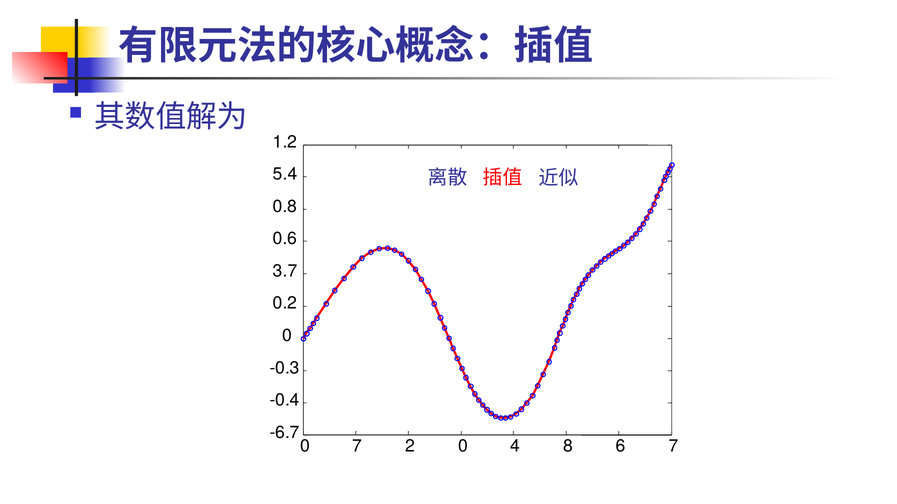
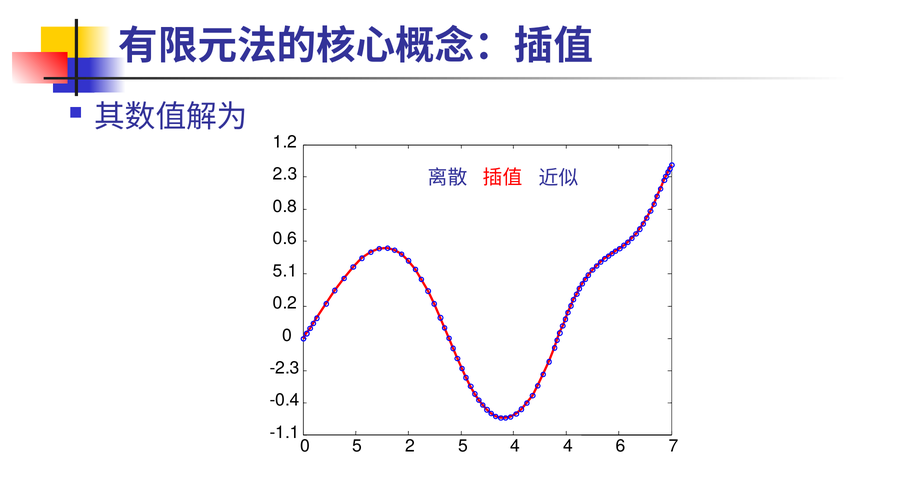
5.4: 5.4 -> 2.3 (285, 174)
3.7: 3.7 -> 5.1 (285, 271)
-0.3: -0.3 -> -2.3 (285, 368)
-6.7: -6.7 -> -1.1 (285, 433)
0 7: 7 -> 5 (357, 447)
2 0: 0 -> 5 (463, 447)
4 8: 8 -> 4 (568, 447)
